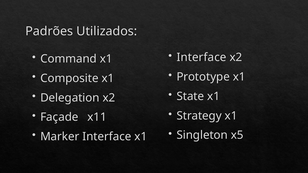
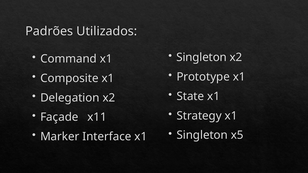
Interface: Interface -> Singleton (202, 57)
